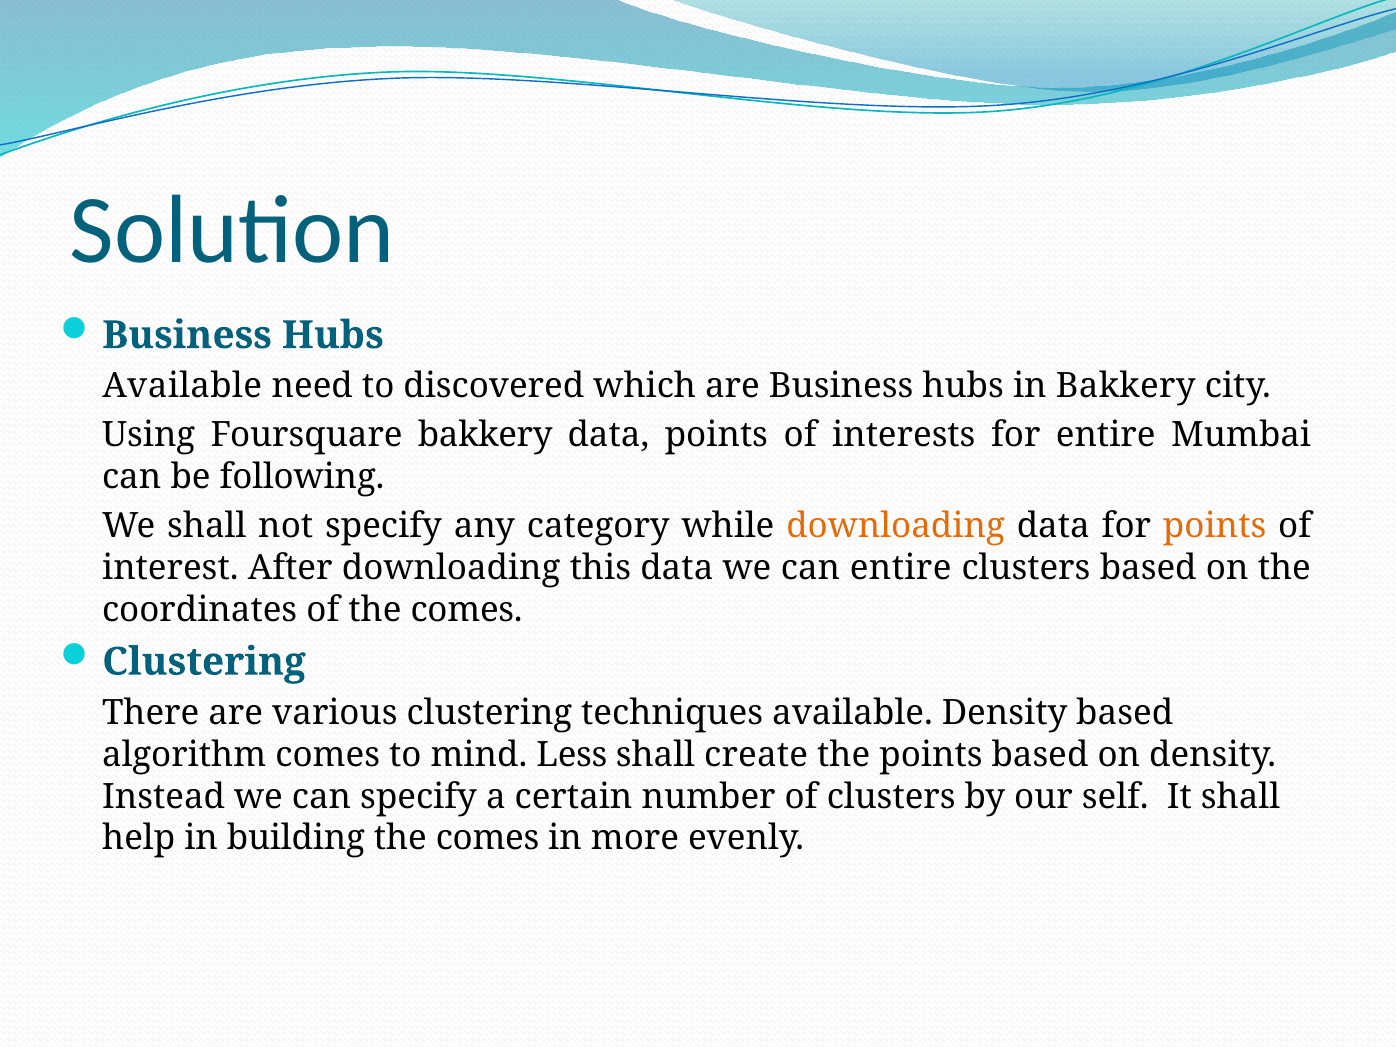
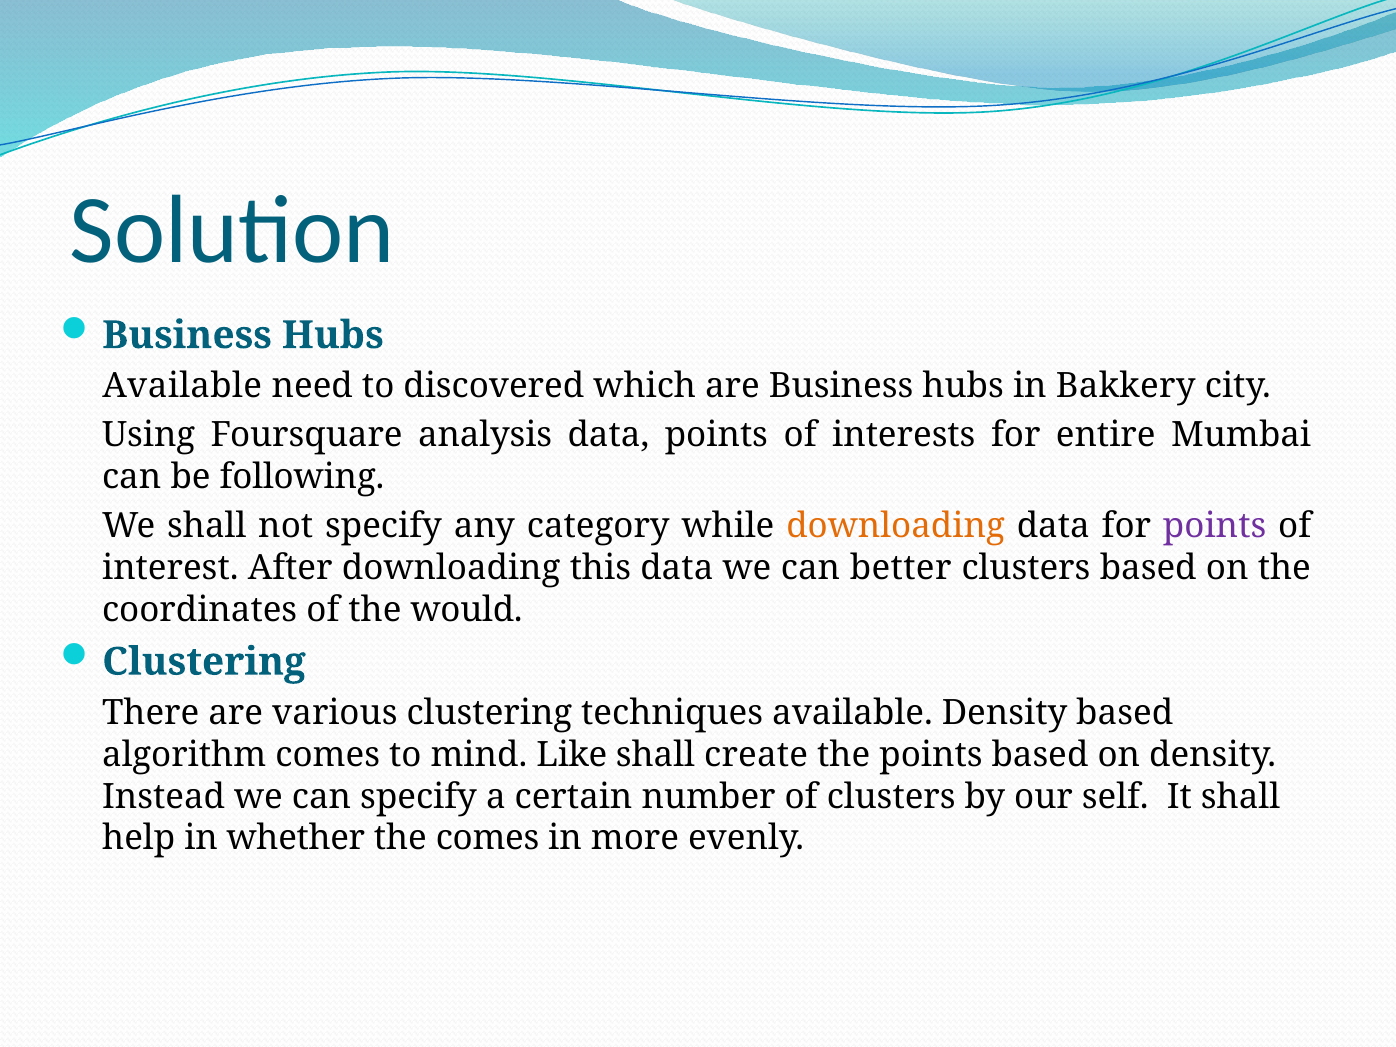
Foursquare bakkery: bakkery -> analysis (485, 435)
points colour: orange -> purple (1215, 526)
can entire: entire -> better (901, 568)
of the comes: comes -> would (467, 610)
Less: Less -> Like (572, 755)
building: building -> whether (296, 838)
